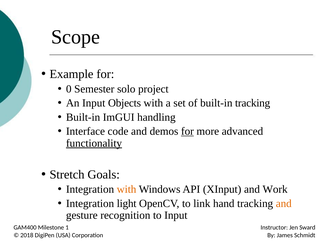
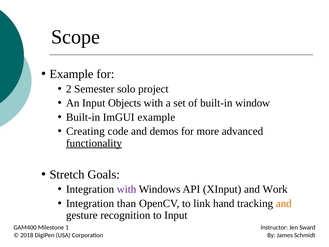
0: 0 -> 2 (69, 89)
built-in tracking: tracking -> window (253, 103)
ImGUI handling: handling -> example (156, 117)
Interface: Interface -> Creating (85, 131)
for underline: present -> none (187, 131)
with colour: orange -> purple (127, 189)
light: light -> than (126, 203)
